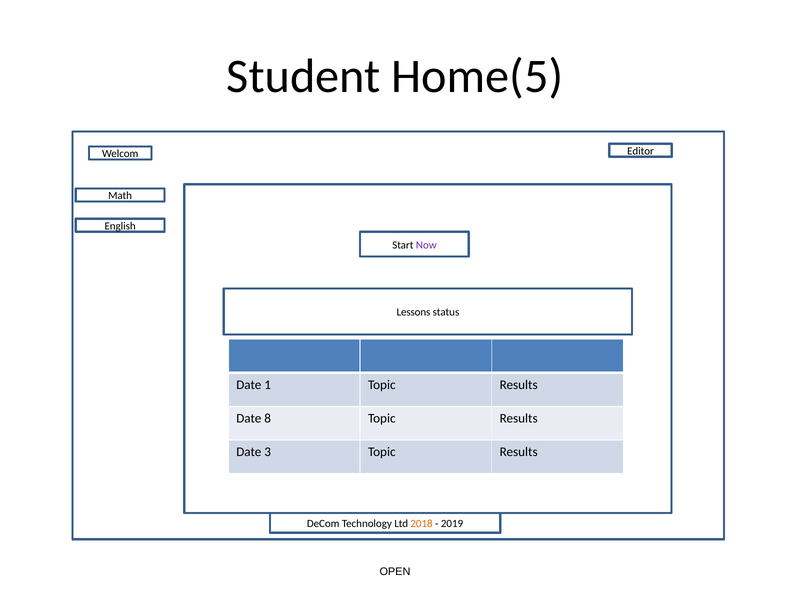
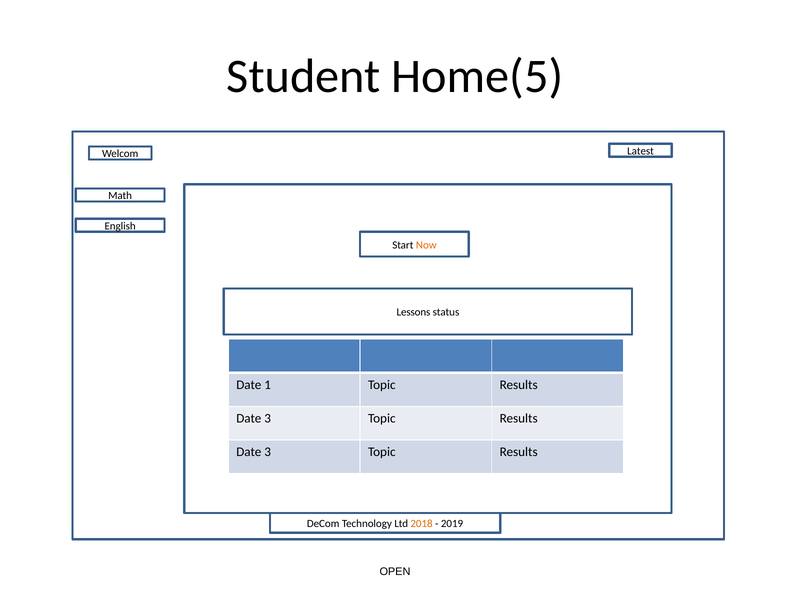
Editor: Editor -> Latest (641, 151)
Now colour: purple -> orange (426, 245)
8: 8 -> 3 (268, 419)
